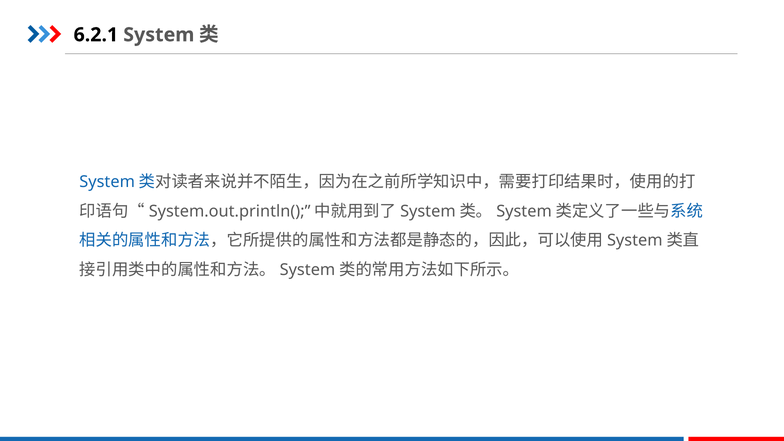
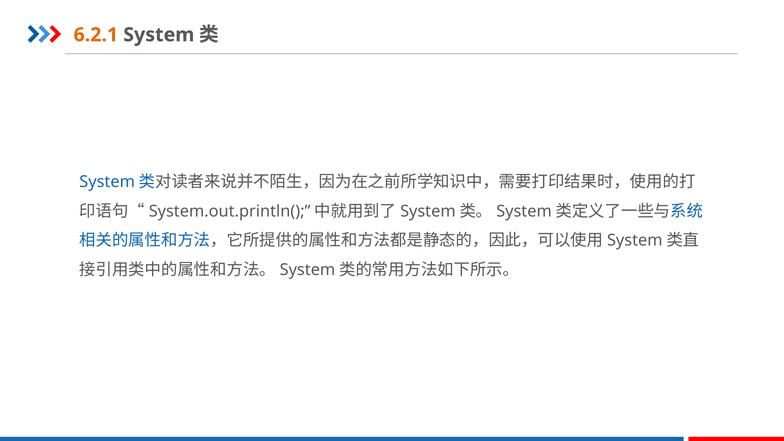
6.2.1 colour: black -> orange (96, 35)
